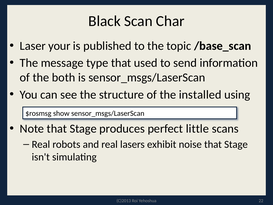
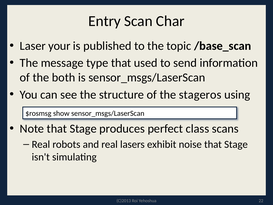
Black: Black -> Entry (105, 21)
installed: installed -> stageros (200, 94)
little: little -> class (197, 128)
